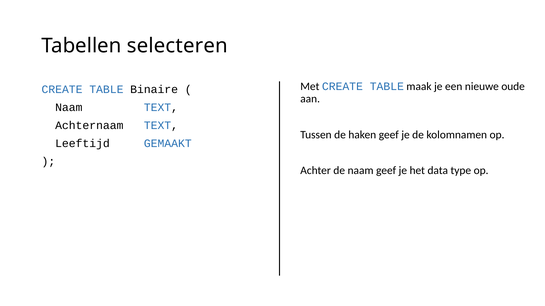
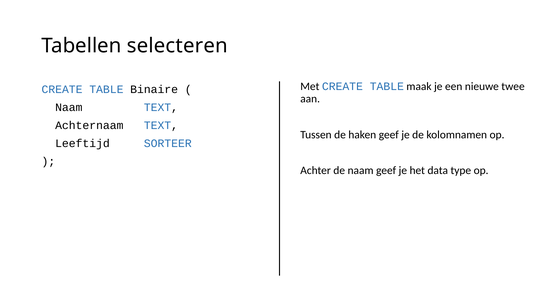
oude: oude -> twee (513, 87)
GEMAAKT: GEMAAKT -> SORTEER (168, 144)
